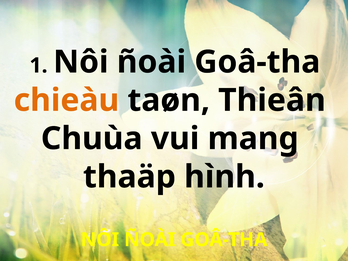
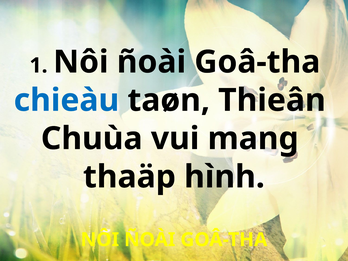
chieàu colour: orange -> blue (66, 100)
